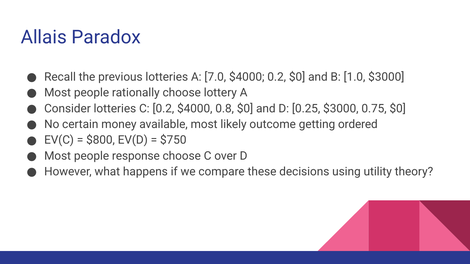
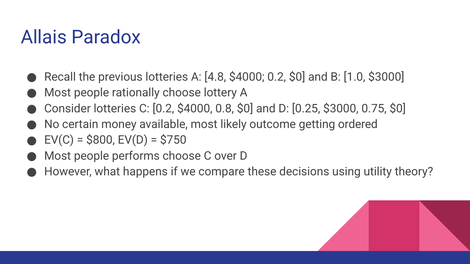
7.0: 7.0 -> 4.8 (215, 77)
response: response -> performs (136, 156)
